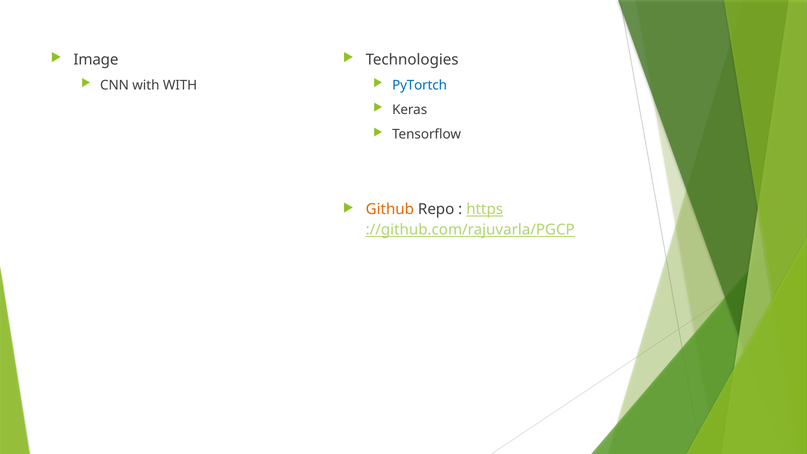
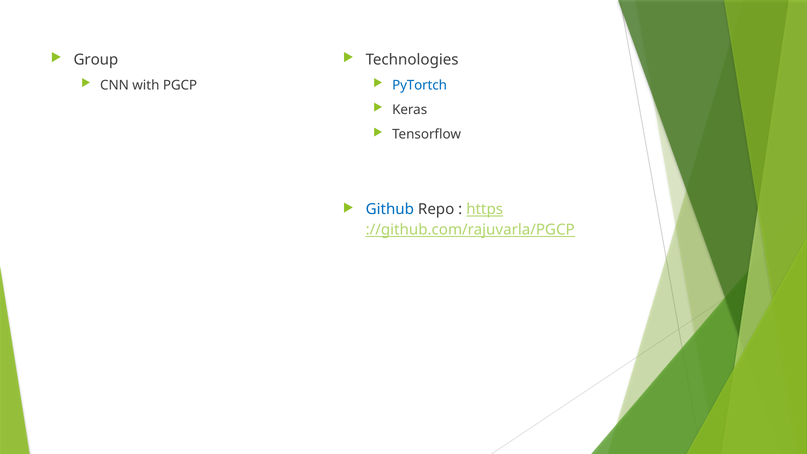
Image: Image -> Group (96, 60)
with WITH: WITH -> PGCP (180, 85)
Github colour: orange -> blue (390, 209)
